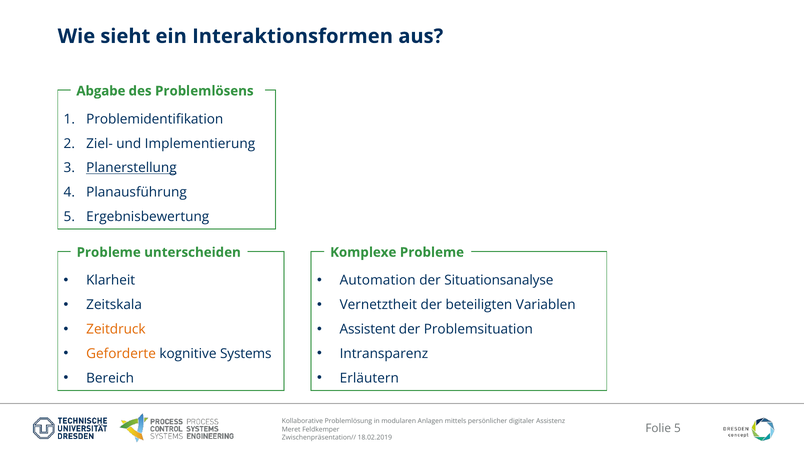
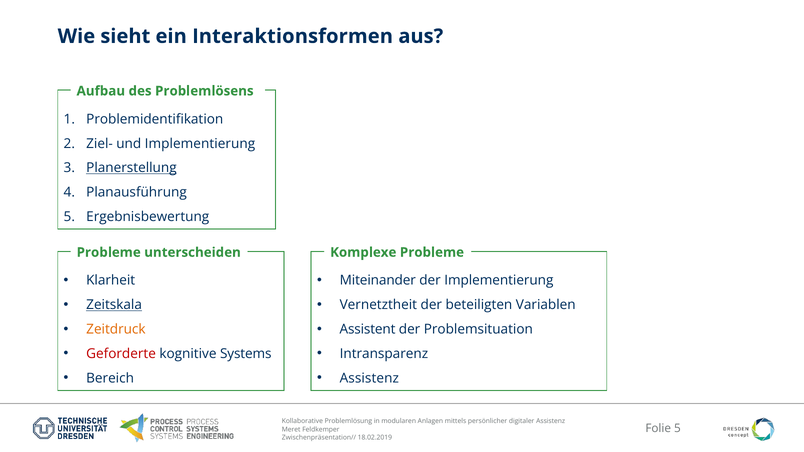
Abgabe: Abgabe -> Aufbau (101, 91)
Automation: Automation -> Miteinander (378, 281)
der Situationsanalyse: Situationsanalyse -> Implementierung (499, 281)
Zeitskala underline: none -> present (114, 305)
Geforderte colour: orange -> red (121, 354)
Erläutern: Erläutern -> Assistenz (369, 378)
